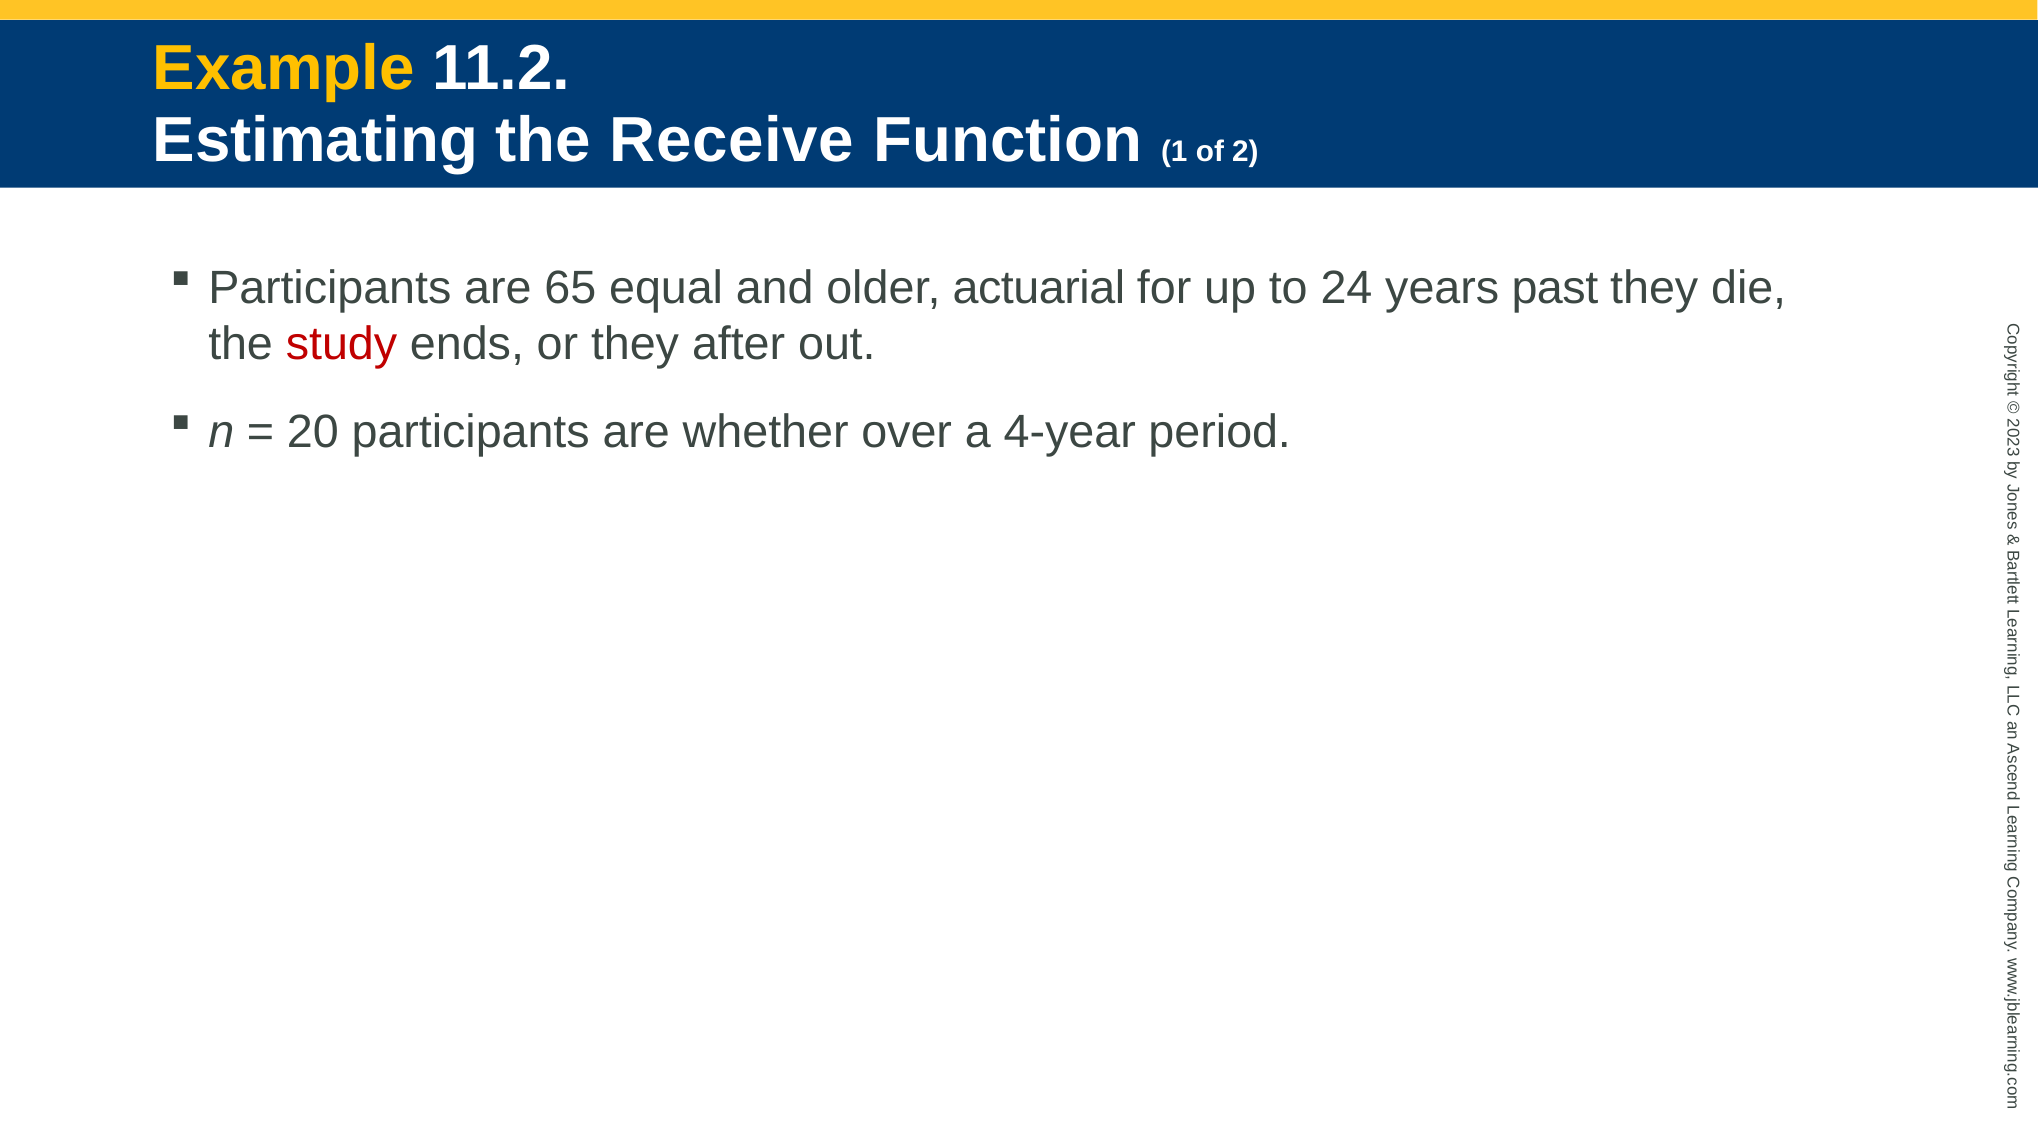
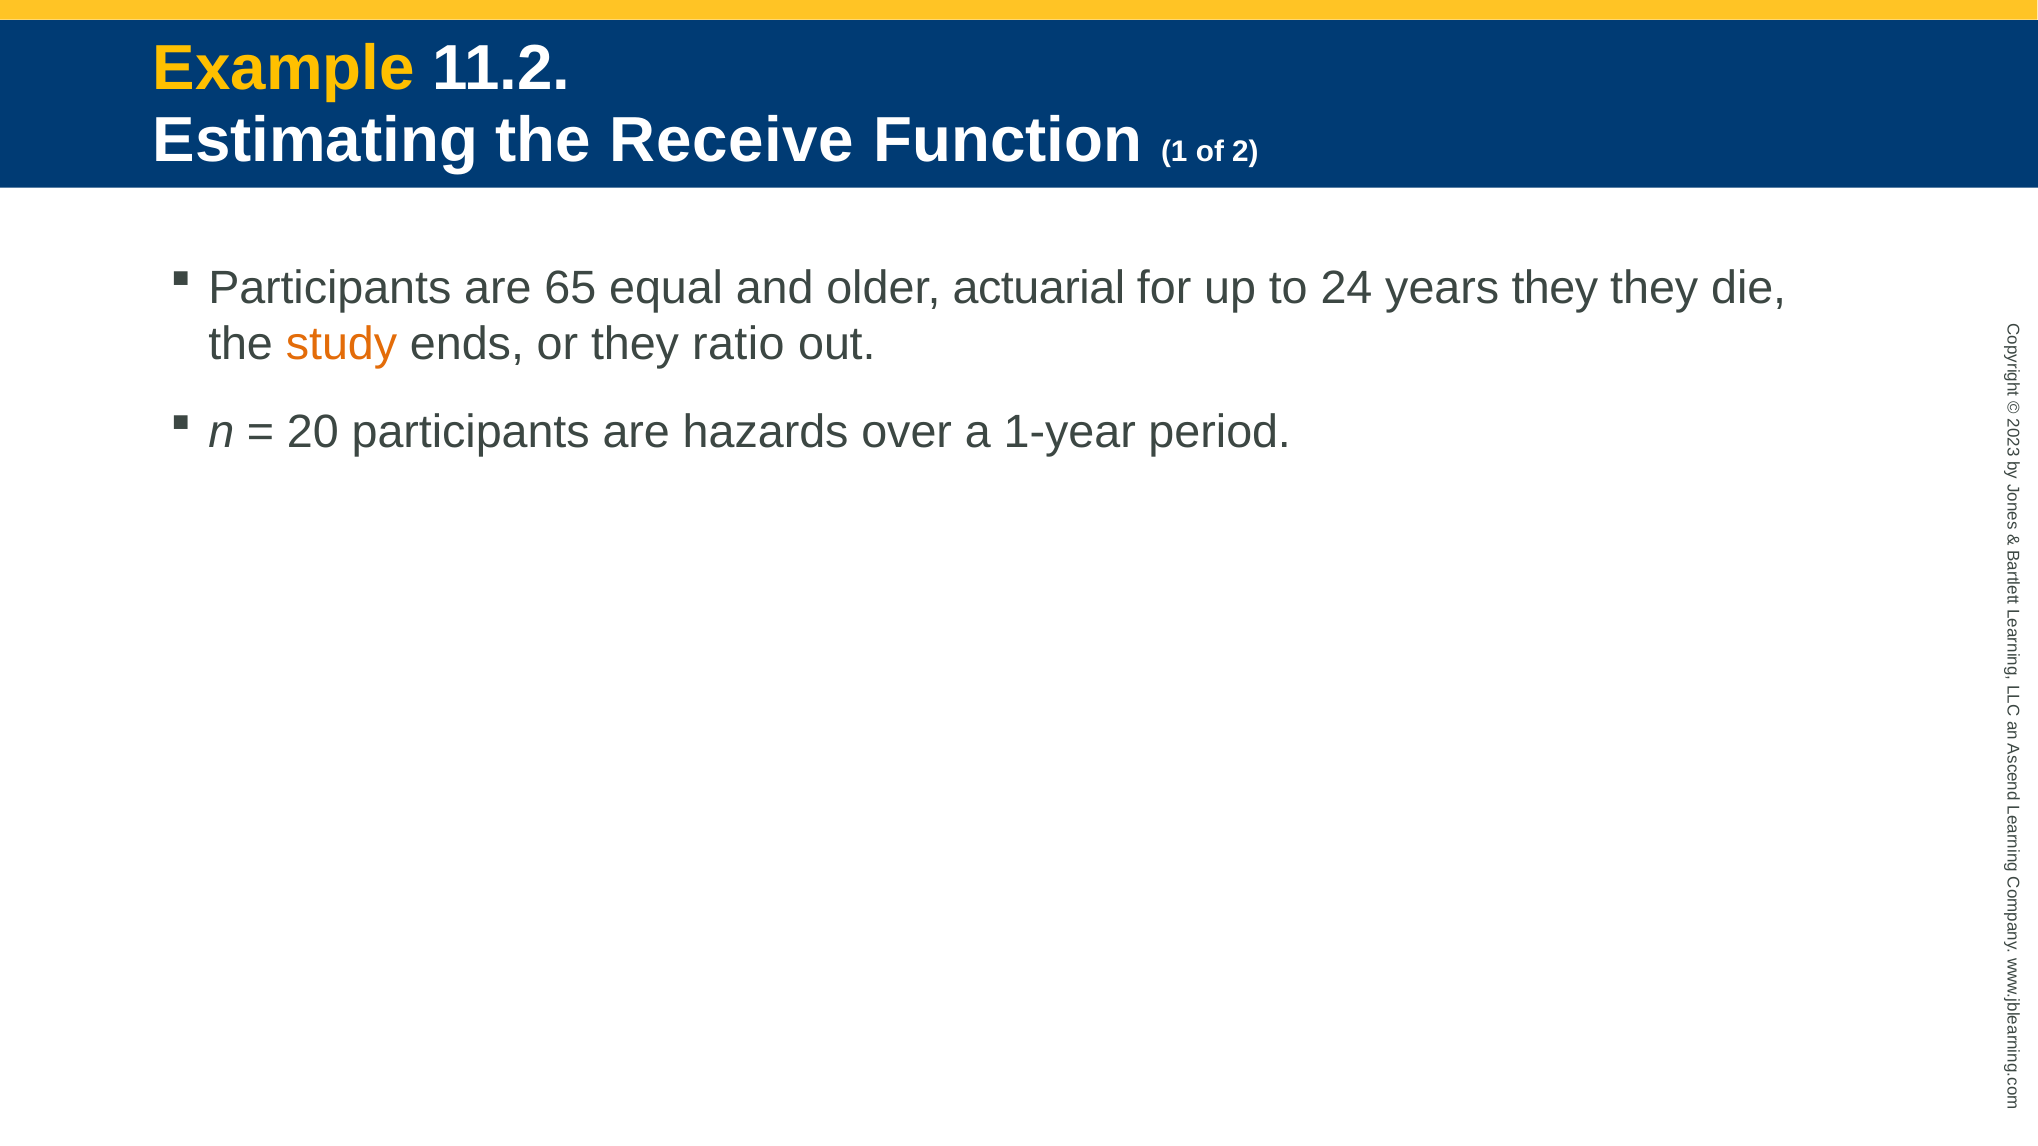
years past: past -> they (1555, 288)
study colour: red -> orange (342, 344)
after: after -> ratio (738, 344)
whether: whether -> hazards (766, 432)
4-year: 4-year -> 1-year (1070, 432)
